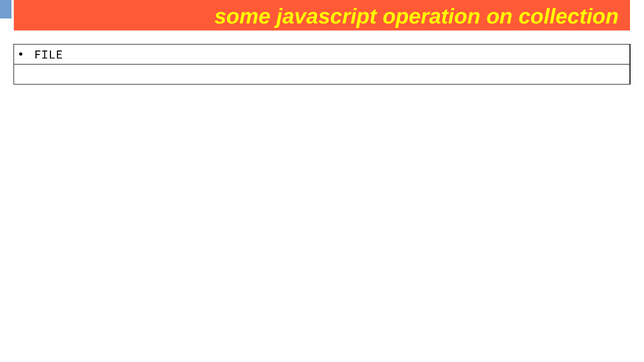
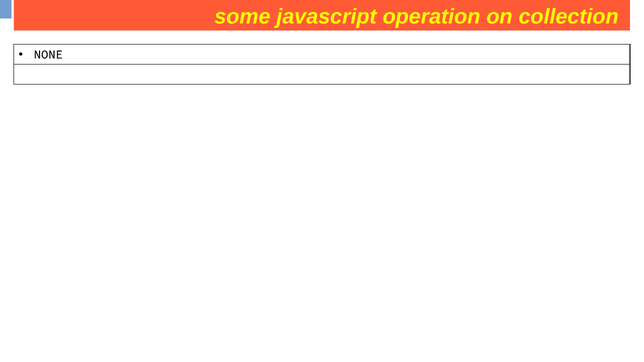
FILE: FILE -> NONE (48, 55)
